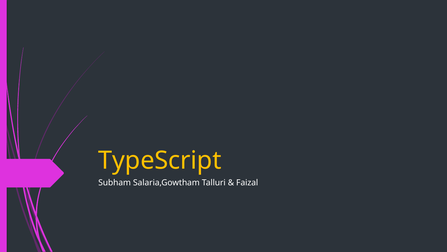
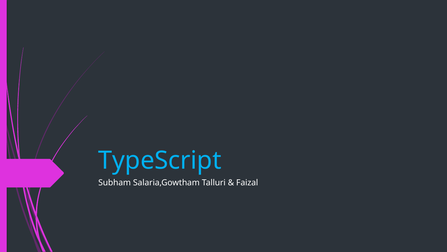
TypeScript colour: yellow -> light blue (160, 160)
